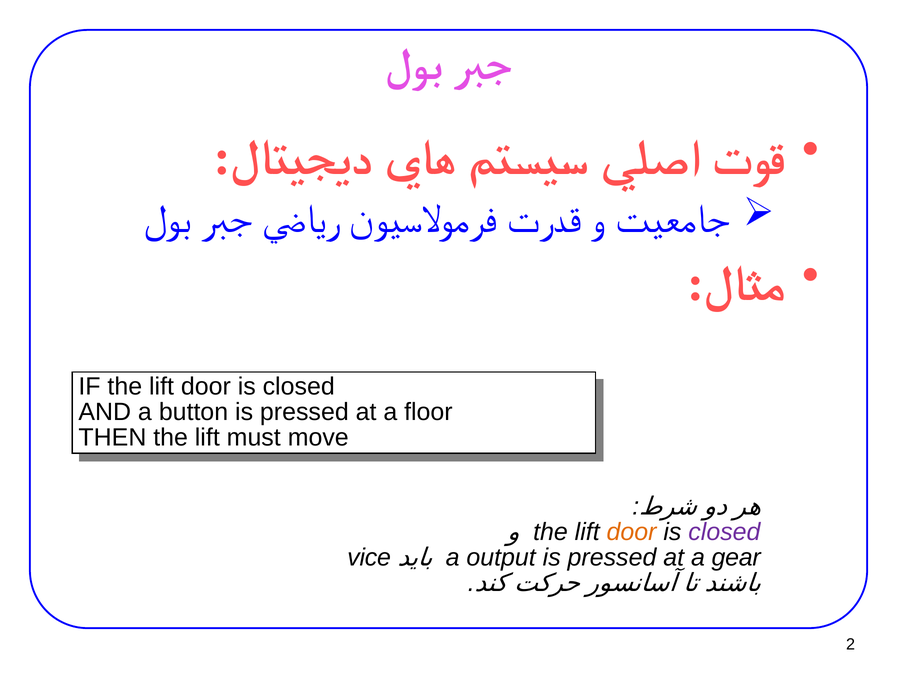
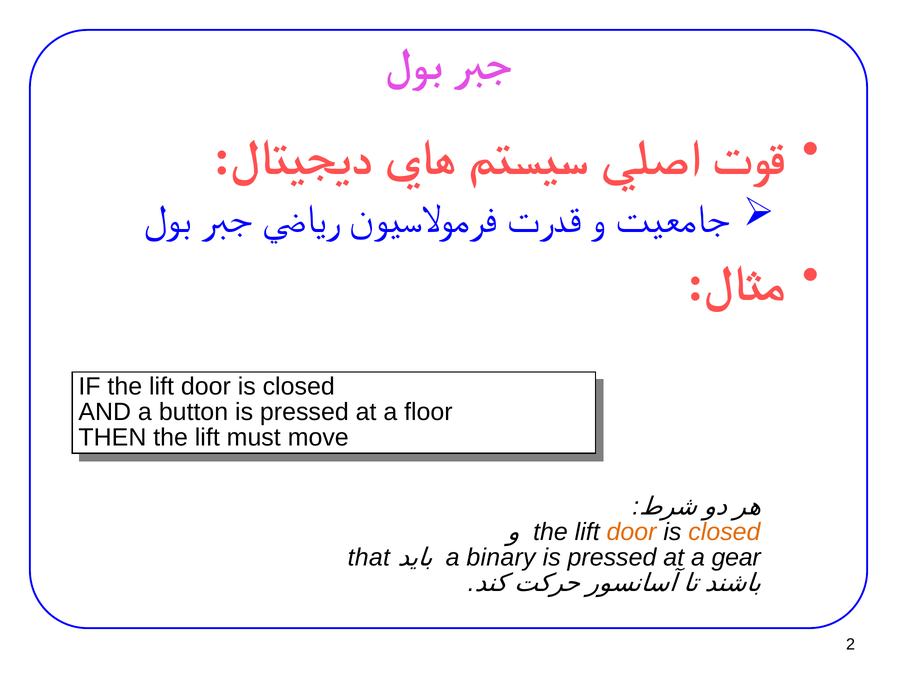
closed colour: purple -> orange (724, 532)
vice: vice -> that (369, 557)
output: output -> binary (501, 557)
